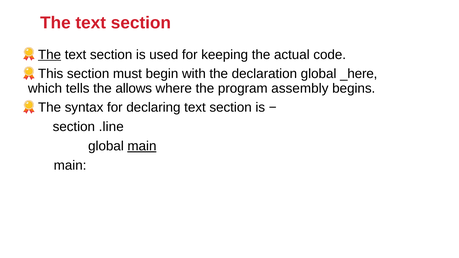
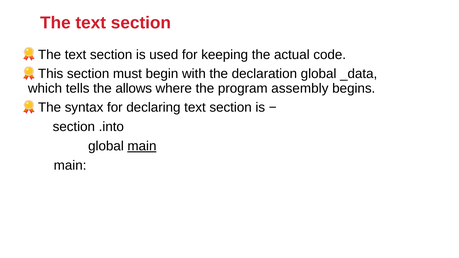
The underline: present -> none (50, 55)
_here: _here -> _data (359, 74)
.line: .line -> .into (111, 127)
